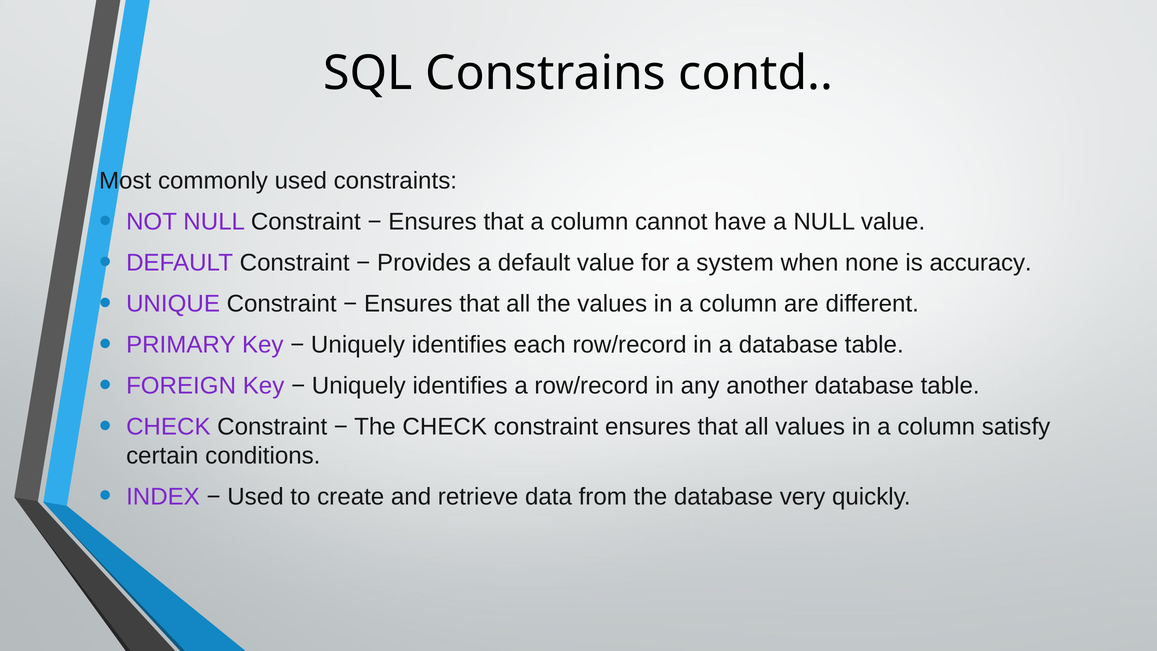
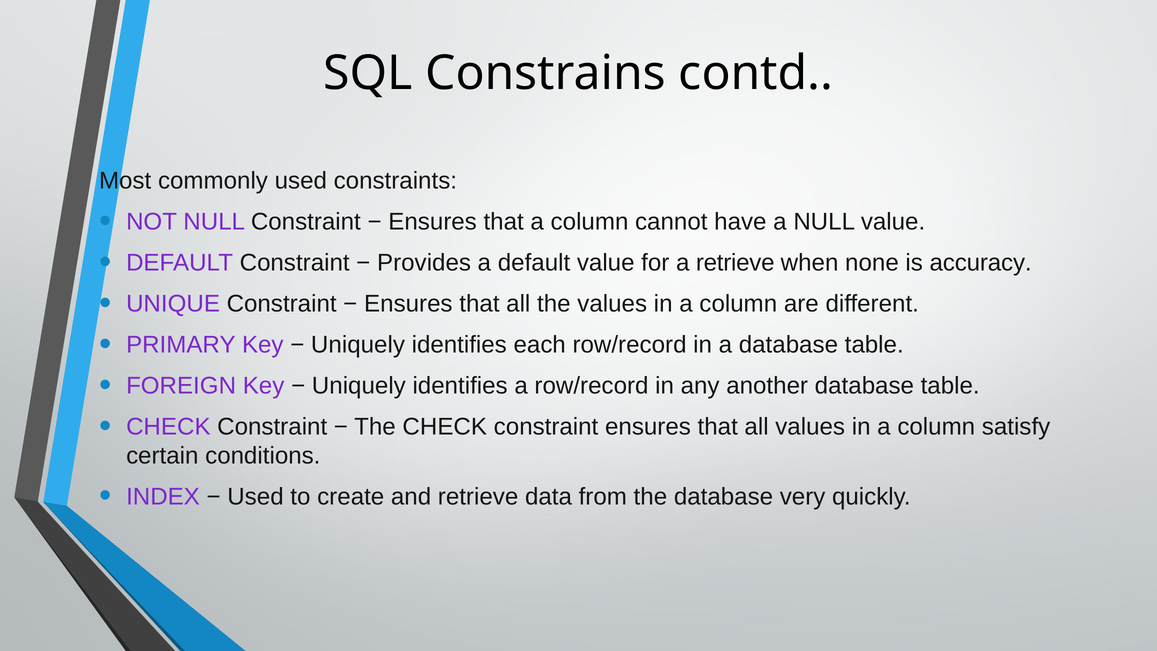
a system: system -> retrieve (735, 263)
